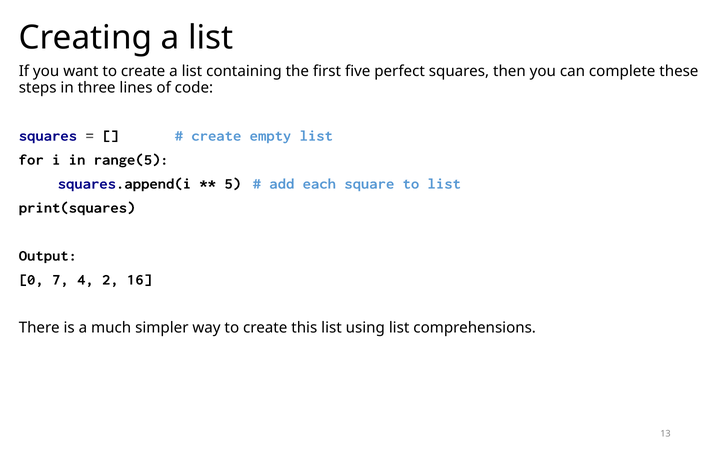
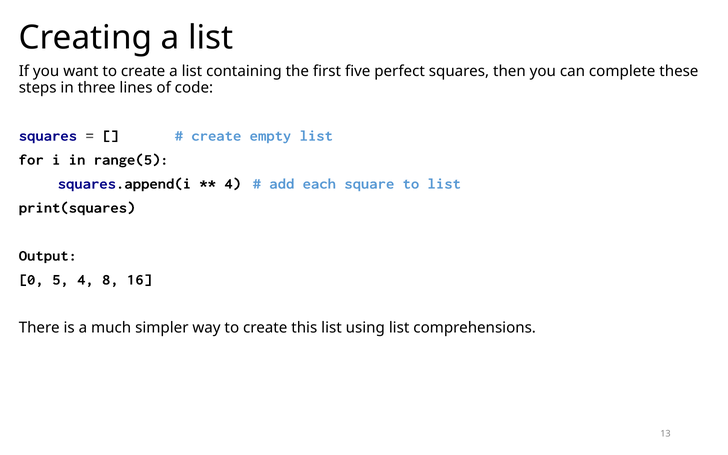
5: 5 -> 4 (233, 184)
7: 7 -> 5 (60, 280)
2: 2 -> 8 (110, 280)
